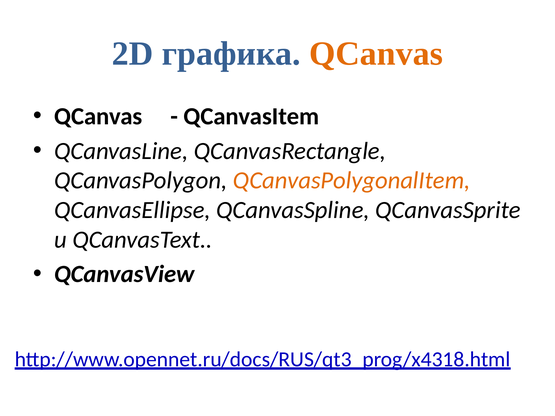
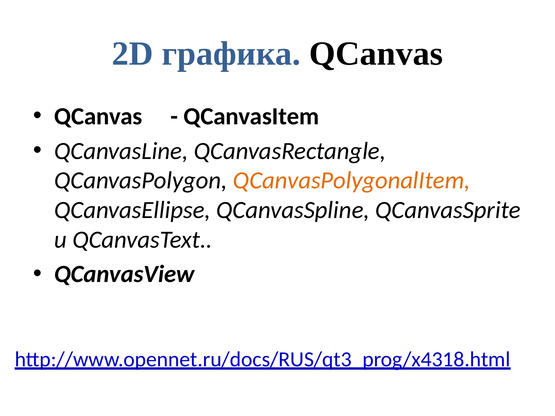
QCanvas colour: orange -> black (376, 54)
